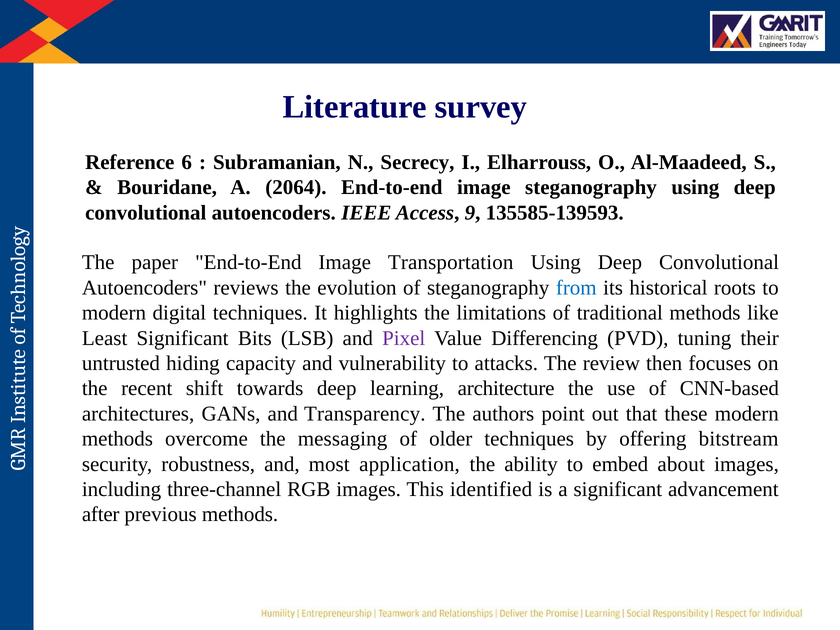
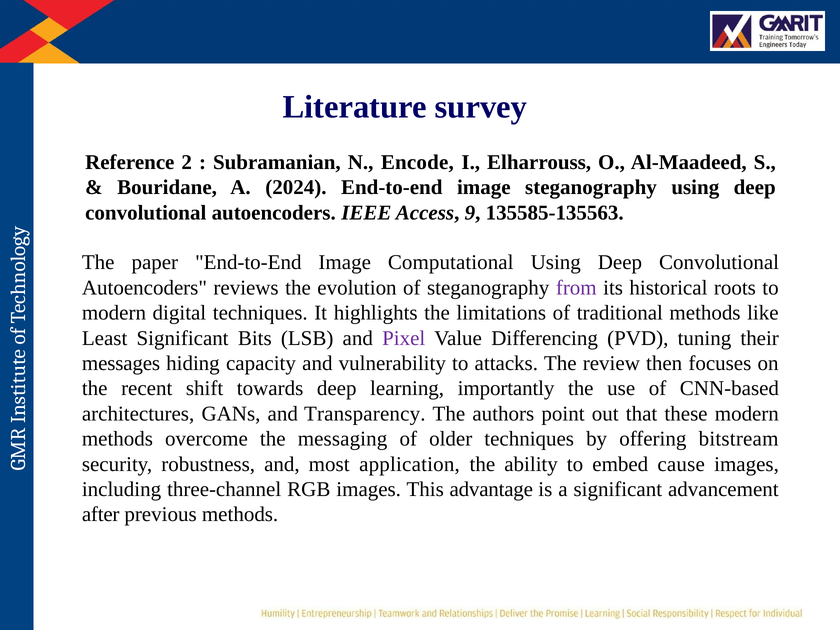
6: 6 -> 2 (187, 162)
Secrecy: Secrecy -> Encode (417, 162)
2064: 2064 -> 2024 (296, 188)
135585-139593: 135585-139593 -> 135585-135563 (555, 213)
Transportation: Transportation -> Computational (451, 262)
from colour: blue -> purple (576, 288)
untrusted: untrusted -> messages (121, 363)
architecture: architecture -> importantly (506, 388)
about: about -> cause (681, 464)
identified: identified -> advantage (491, 489)
